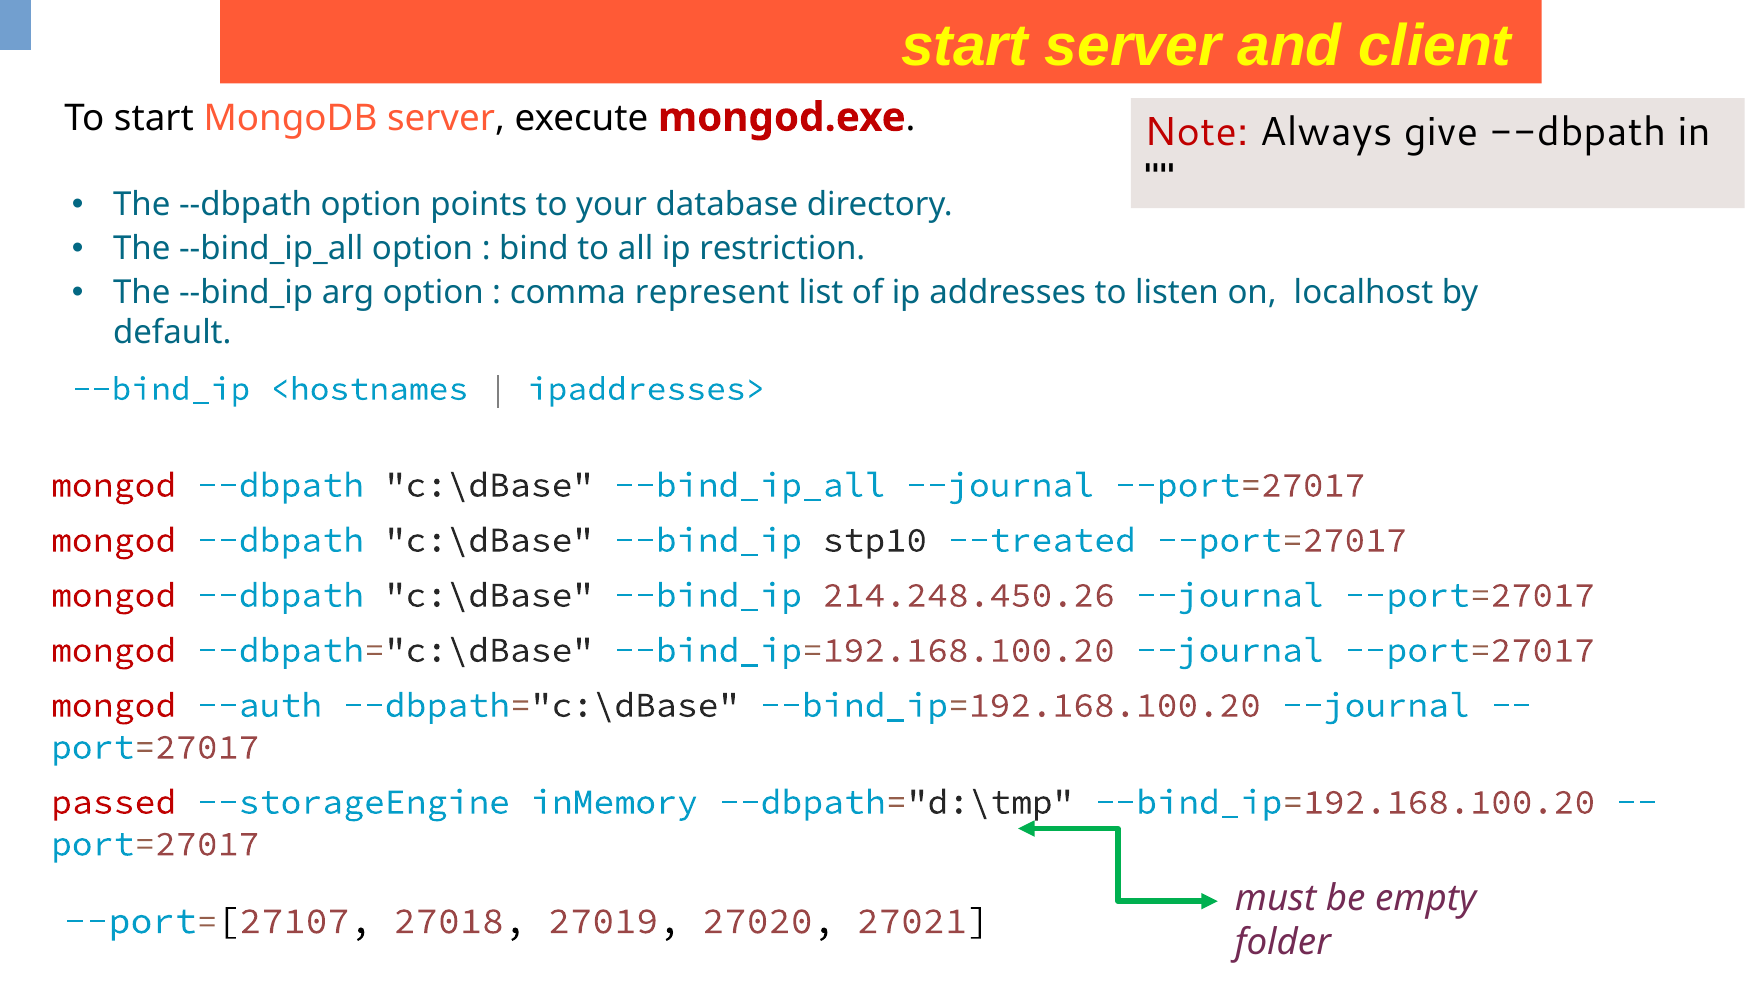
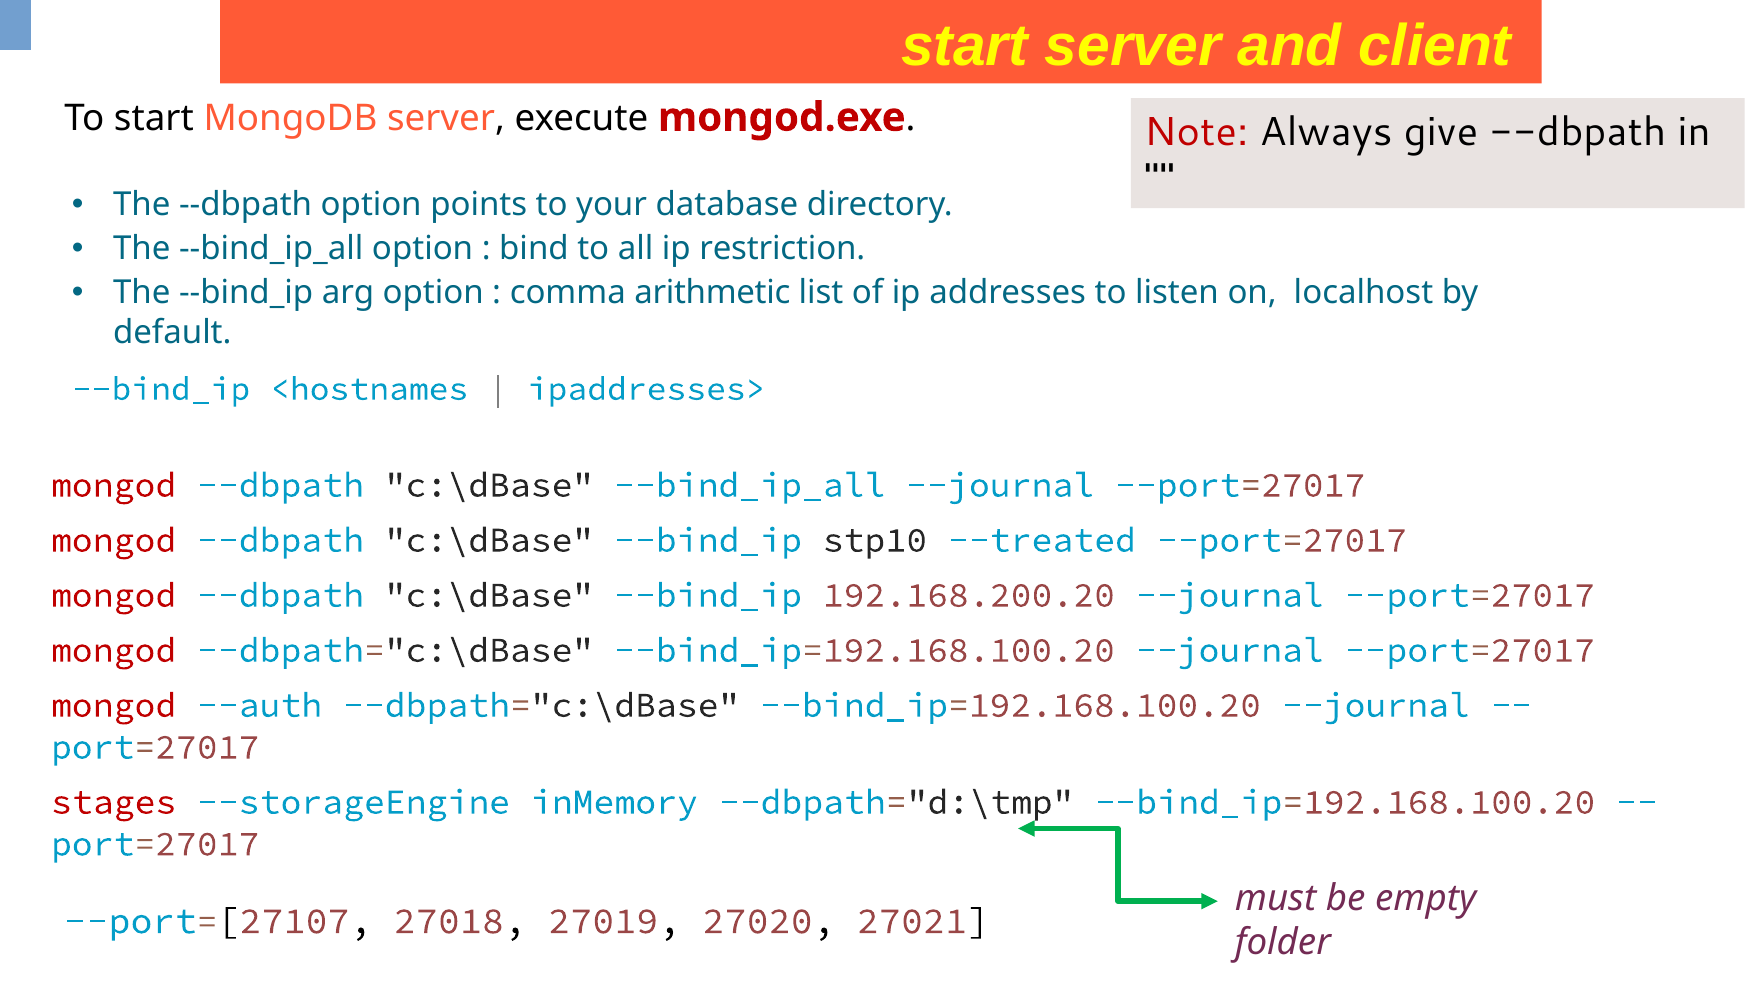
represent: represent -> arithmetic (712, 293)
214.248.450.26: 214.248.450.26 -> 192.168.200.20 (969, 595)
passed: passed -> stages (114, 802)
